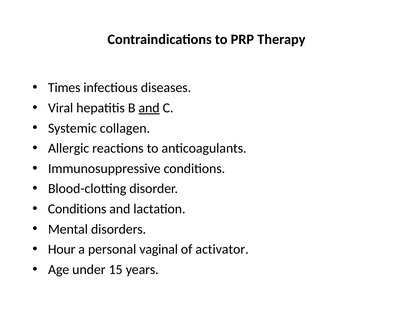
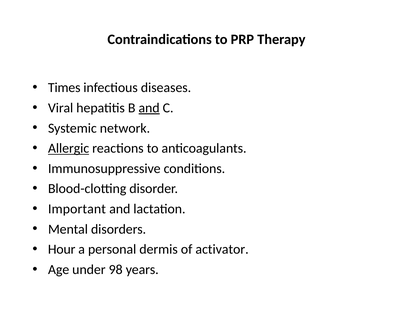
collagen: collagen -> network (125, 128)
Allergic underline: none -> present (69, 148)
Conditions: Conditions -> Important (77, 209)
vaginal: vaginal -> dermis (159, 249)
15: 15 -> 98 (116, 269)
